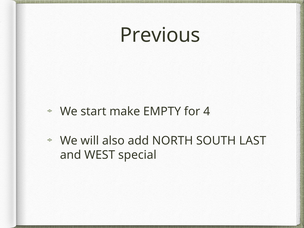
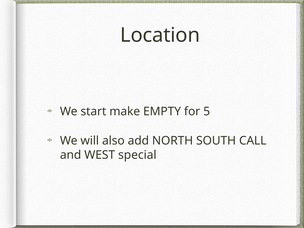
Previous: Previous -> Location (160, 35)
4: 4 -> 5 (207, 112)
LAST: LAST -> CALL (253, 141)
